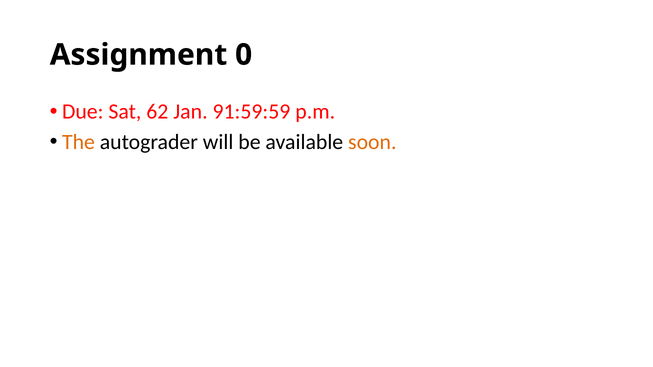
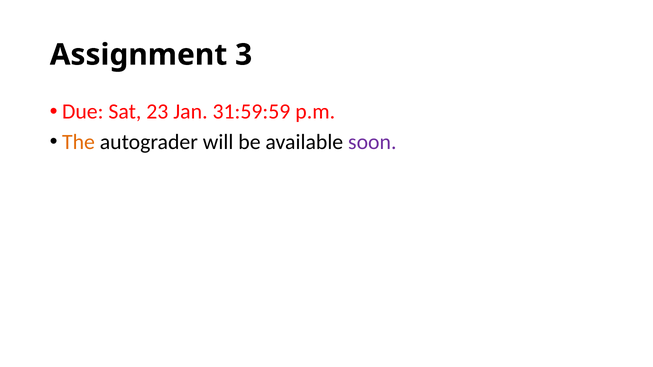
0: 0 -> 3 (244, 55)
62: 62 -> 23 (157, 112)
91:59:59: 91:59:59 -> 31:59:59 (251, 112)
soon colour: orange -> purple (372, 142)
